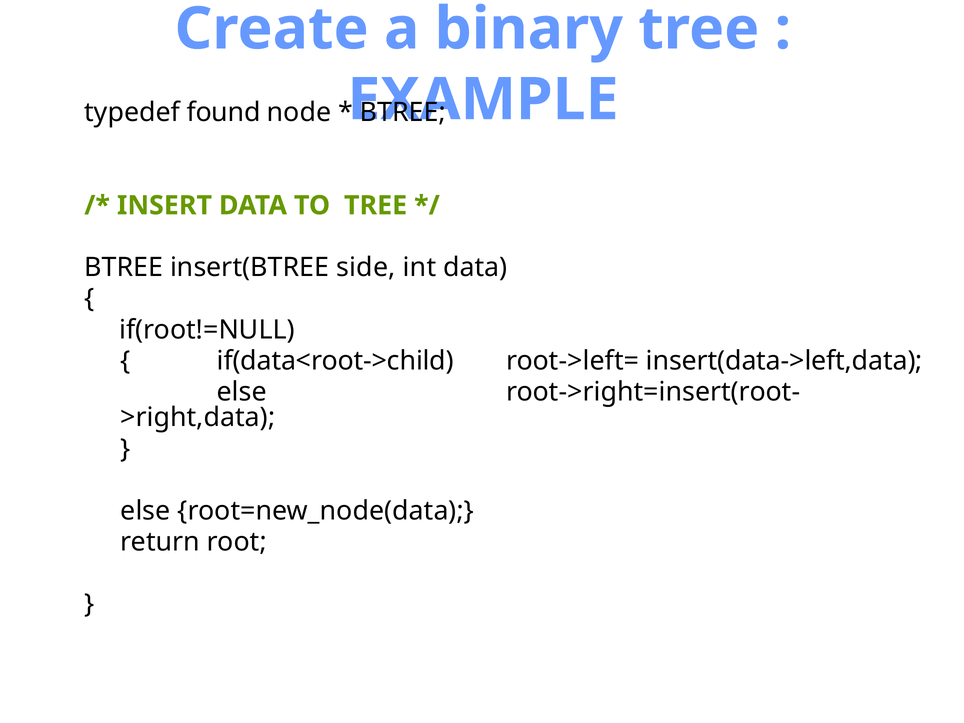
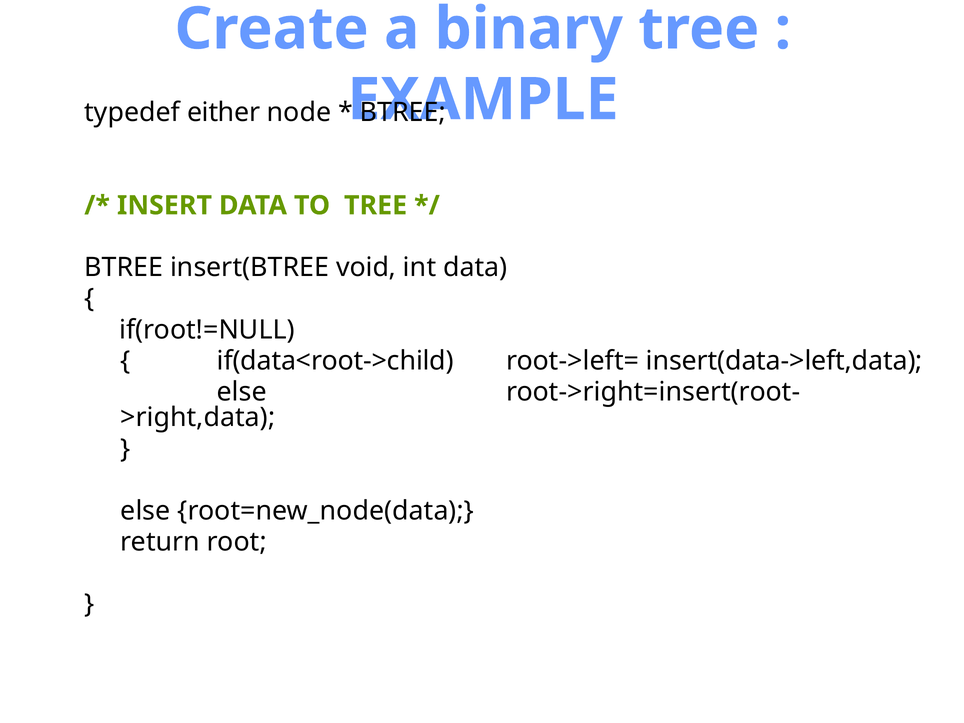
found: found -> either (224, 112)
side: side -> void (366, 268)
